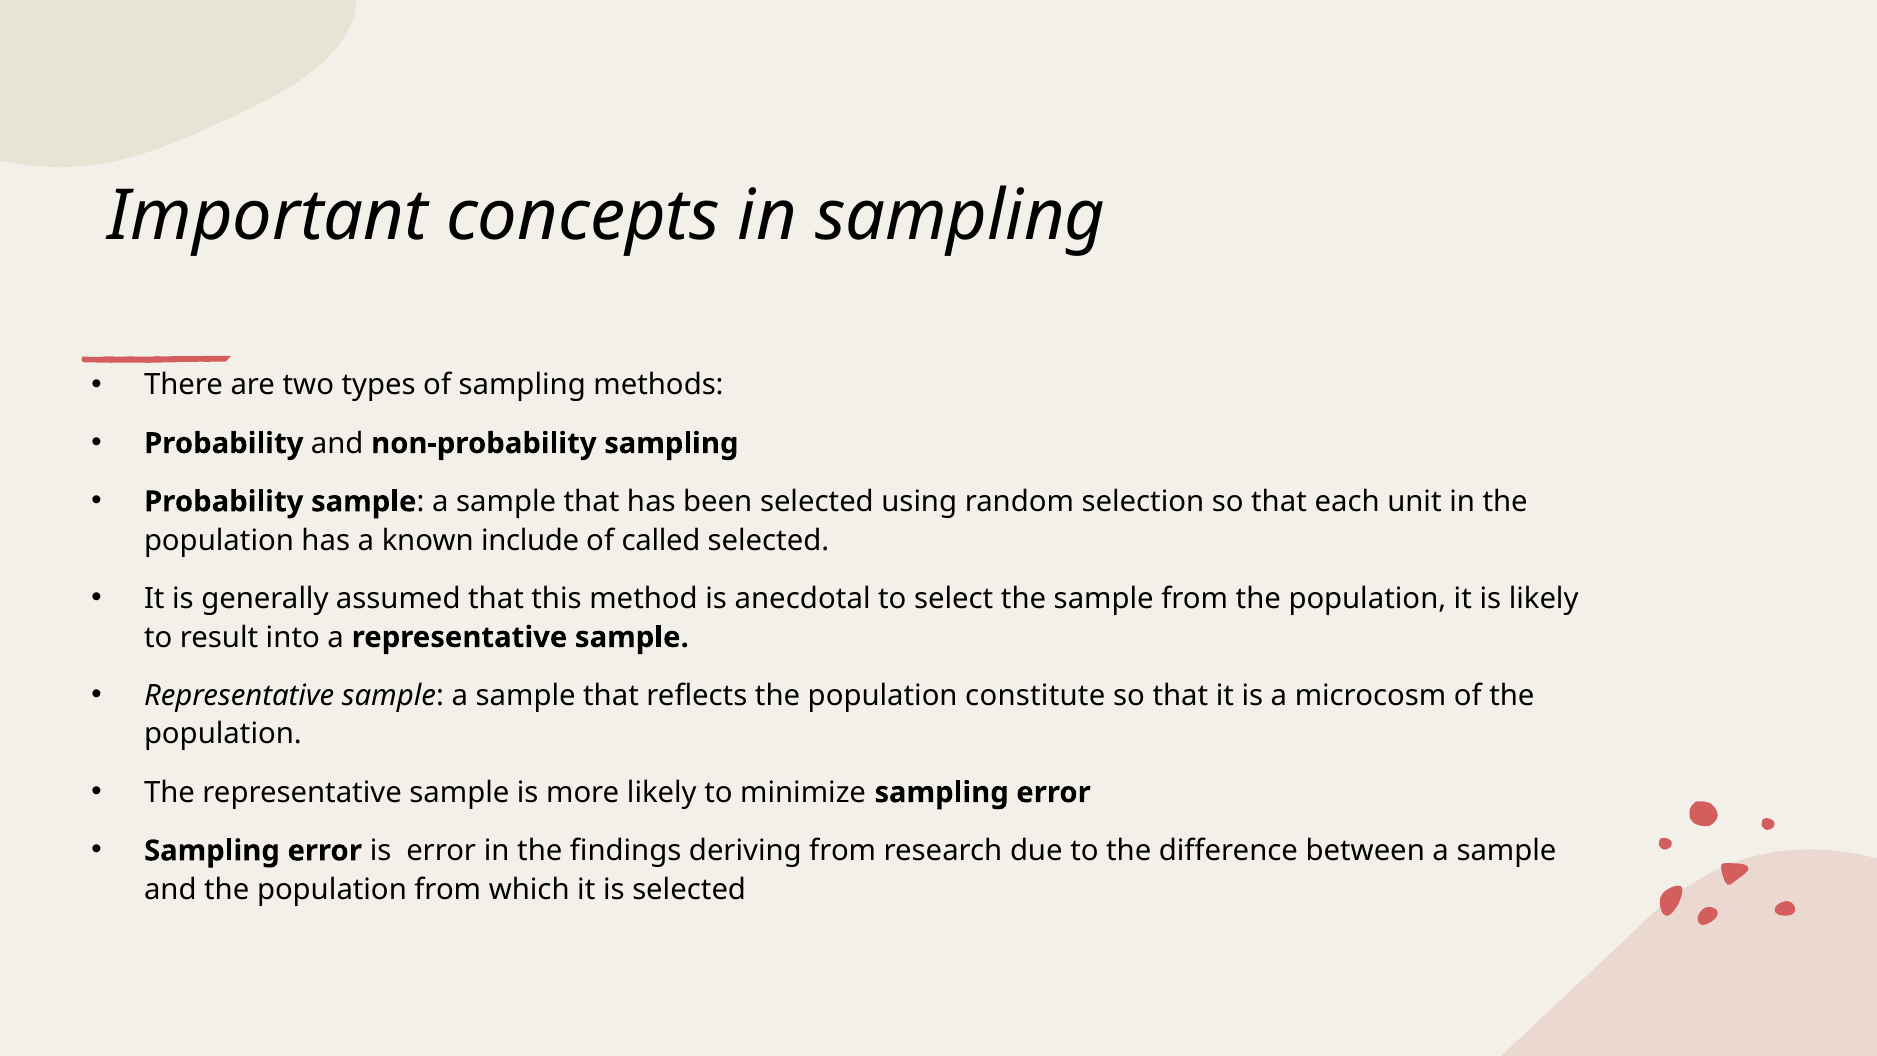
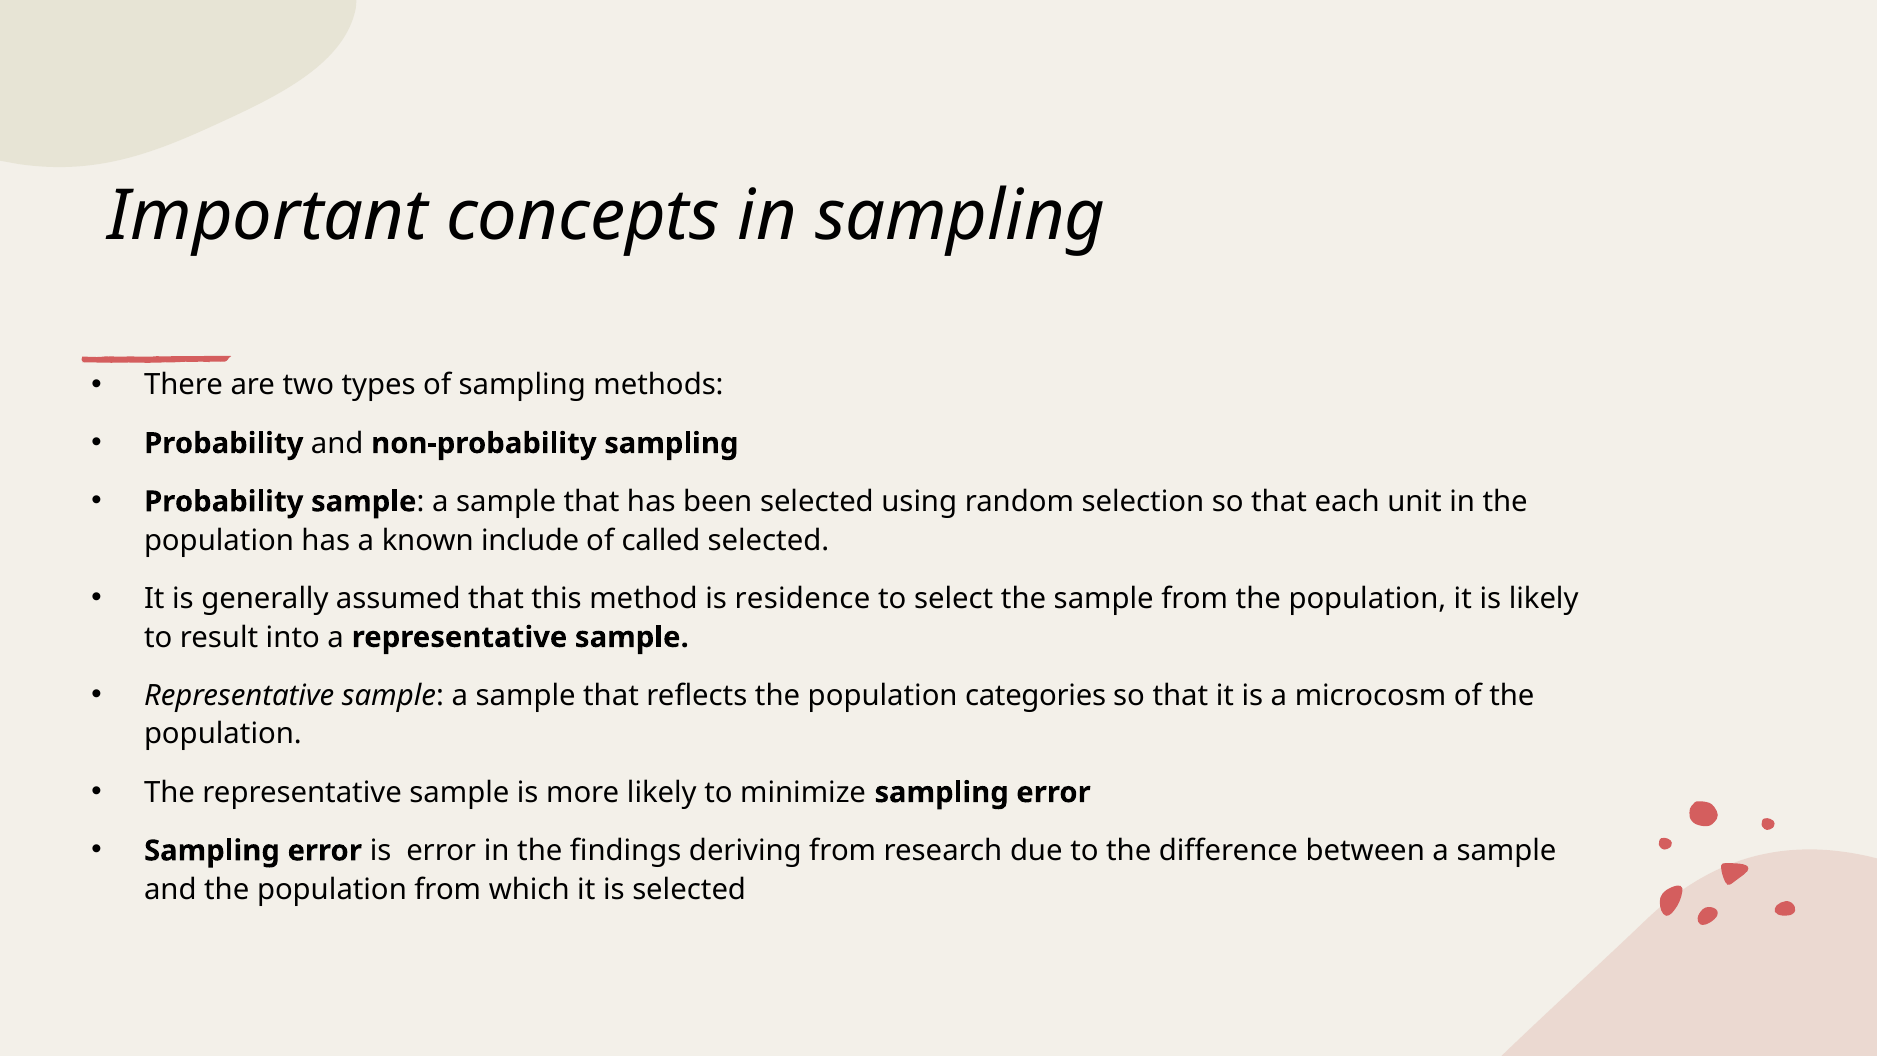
anecdotal: anecdotal -> residence (802, 599)
constitute: constitute -> categories (1036, 695)
